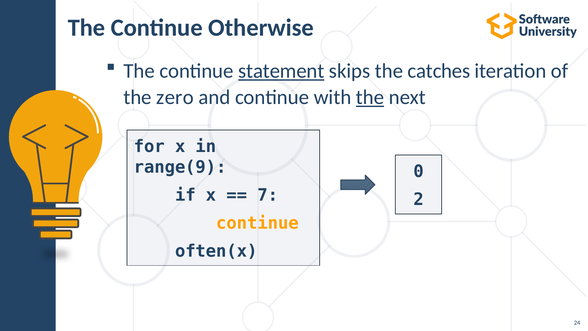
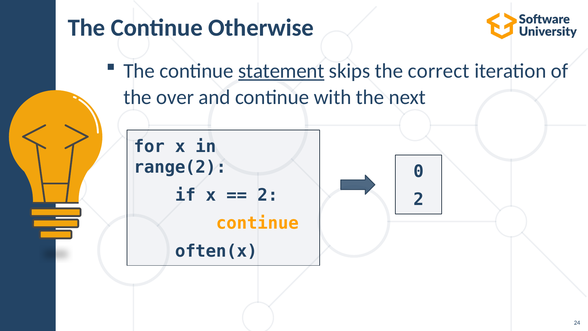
catches: catches -> correct (439, 71)
zero: zero -> over (175, 97)
the underline: present -> none (370, 97)
range(9: range(9 -> range(2 (180, 167)
7: 7 -> 2 (268, 195)
